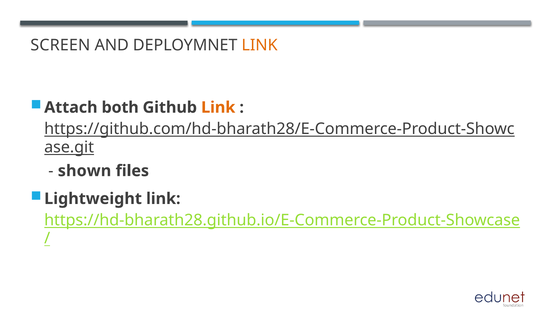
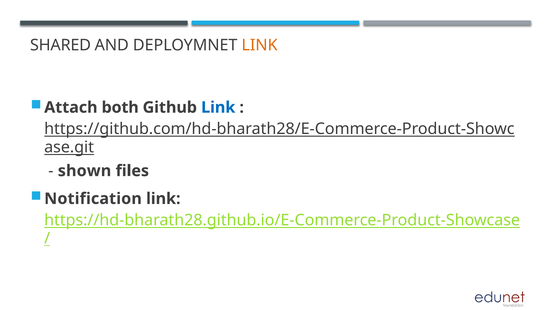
SCREEN: SCREEN -> SHARED (61, 45)
Link colour: orange -> blue (218, 107)
Lightweight: Lightweight -> Notification (93, 199)
